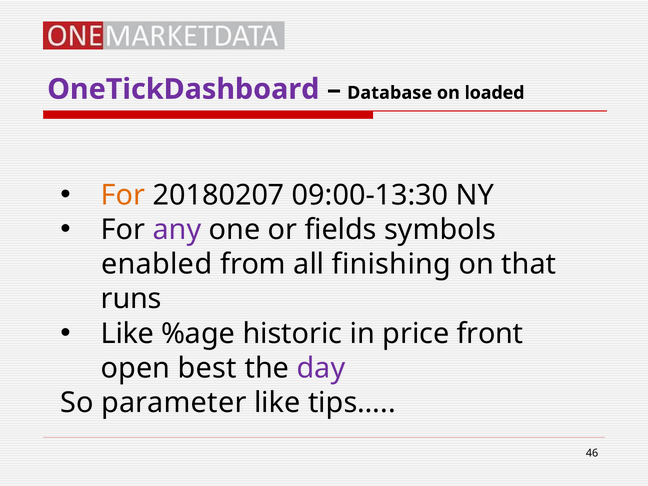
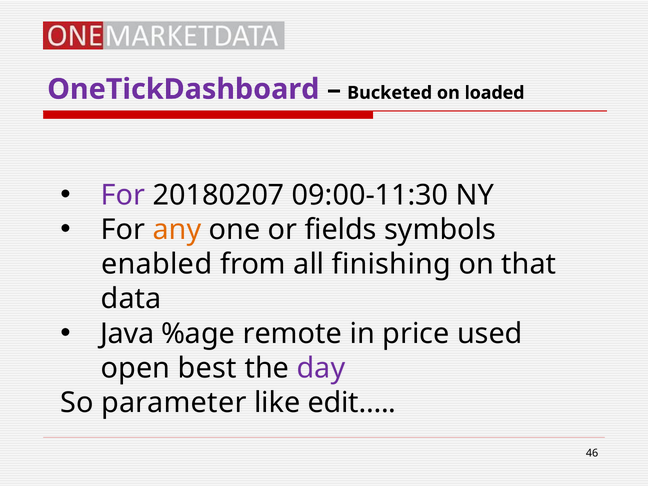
Database: Database -> Bucketed (390, 93)
For colour: orange -> purple (123, 195)
09:00-13:30: 09:00-13:30 -> 09:00-11:30 (370, 195)
any colour: purple -> orange (177, 230)
runs: runs -> data (131, 299)
Like: Like -> Java (127, 334)
historic: historic -> remote (292, 334)
front: front -> used (490, 334)
tips…: tips… -> edit… (352, 403)
